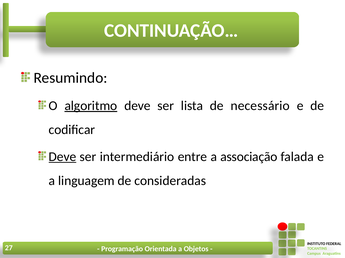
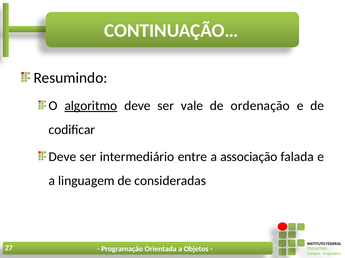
lista: lista -> vale (192, 106)
necessário: necessário -> ordenação (260, 106)
Deve underline: present -> none (62, 157)
